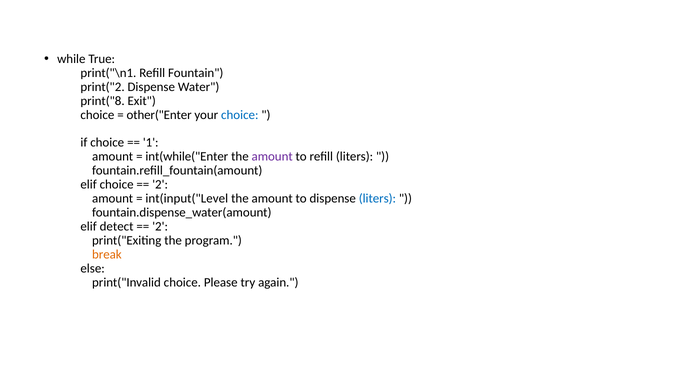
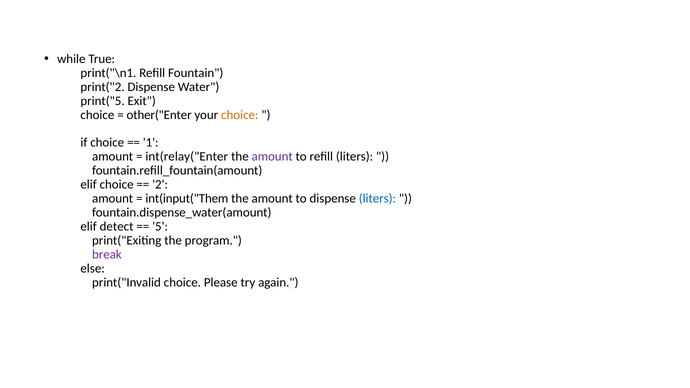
print("8: print("8 -> print("5 (103, 101)
choice colour: blue -> orange (240, 115)
int(while("Enter: int(while("Enter -> int(relay("Enter (187, 157)
int(input("Level: int(input("Level -> int(input("Them (187, 199)
2: 2 -> 5 (160, 227)
break colour: orange -> purple (107, 255)
